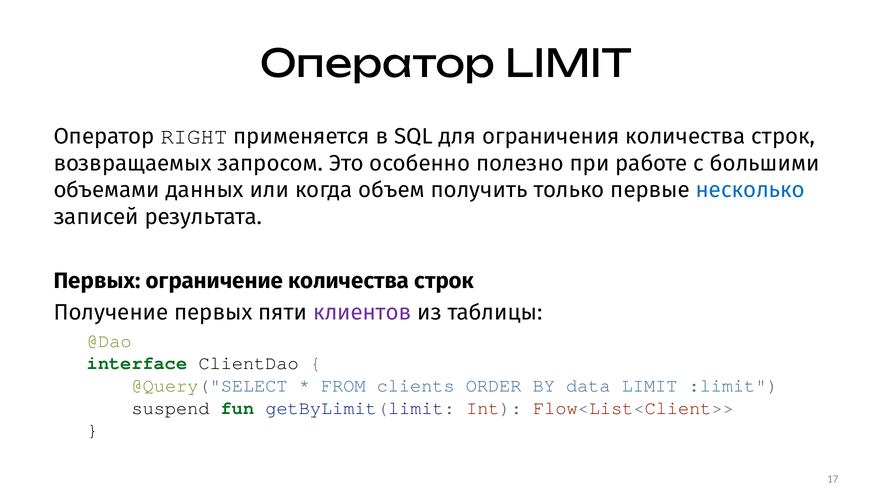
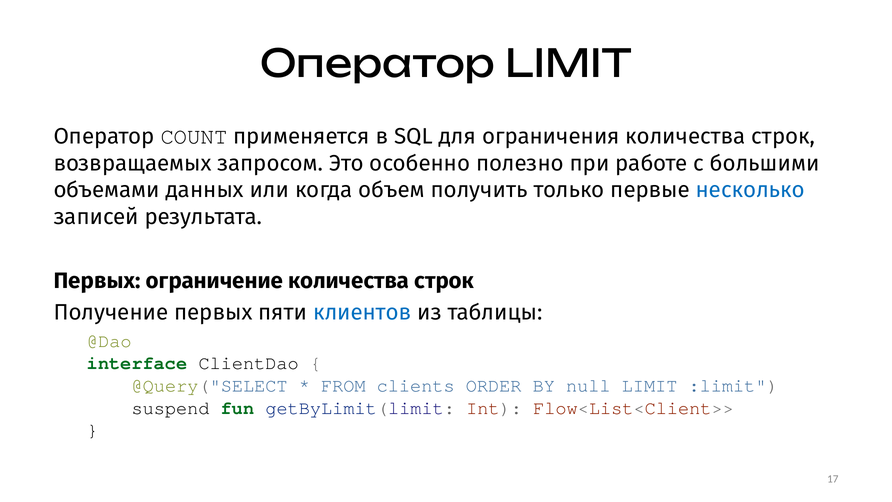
RIGHT: RIGHT -> COUNT (194, 136)
клиентов colour: purple -> blue (362, 312)
data: data -> null (588, 385)
